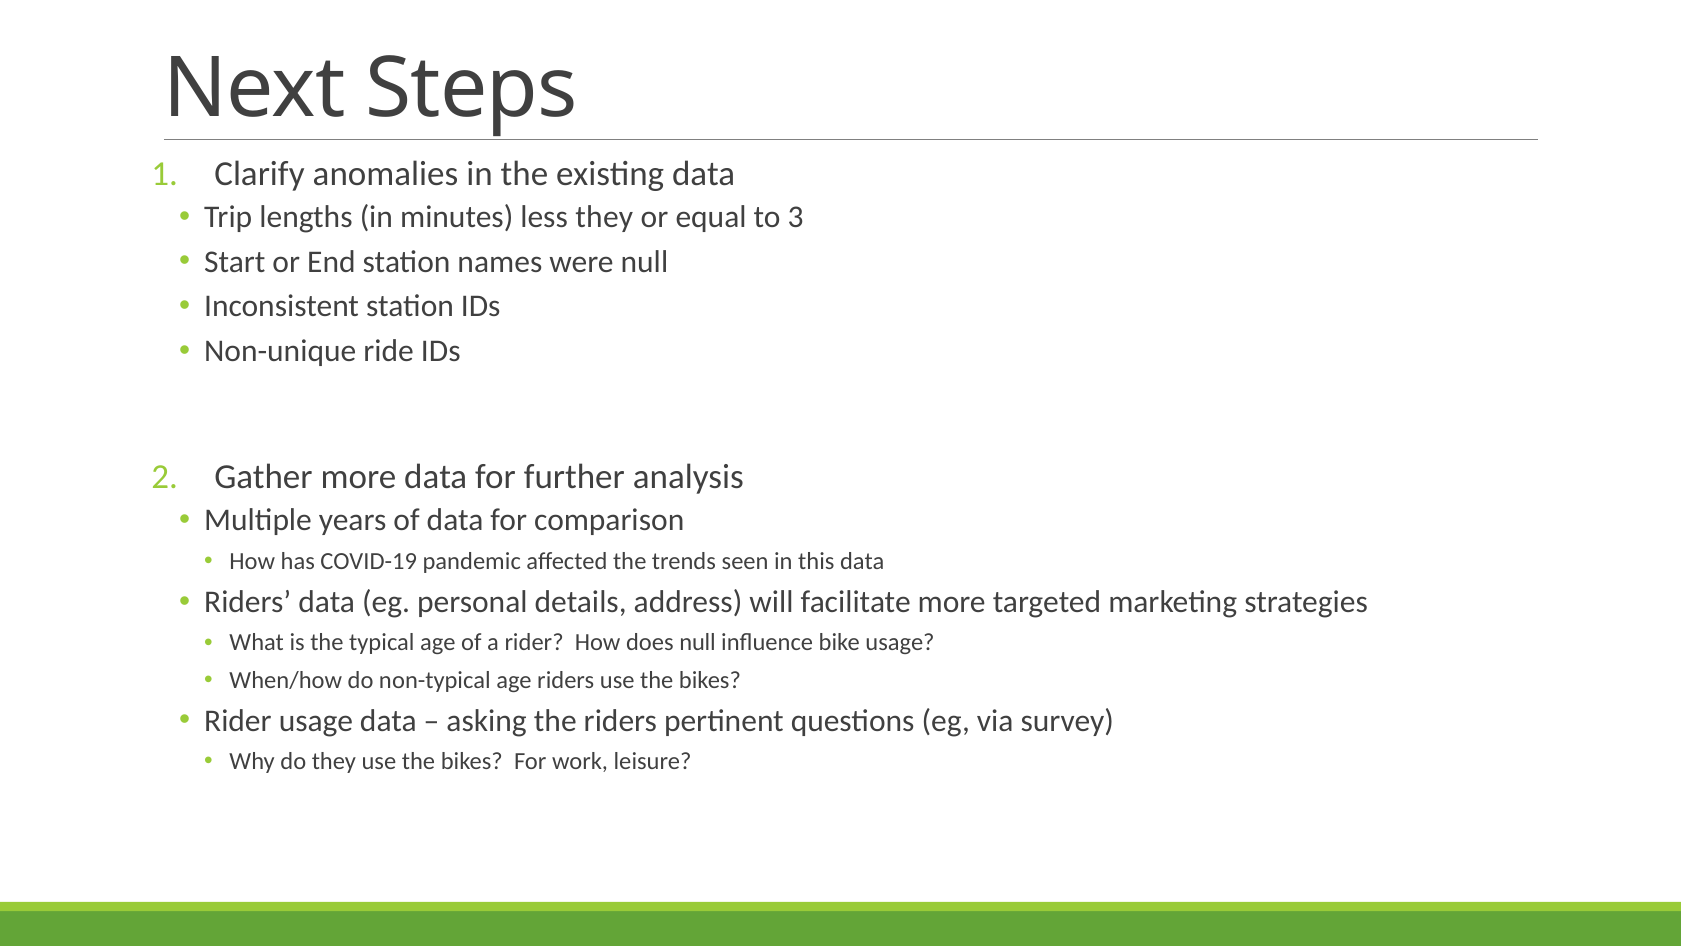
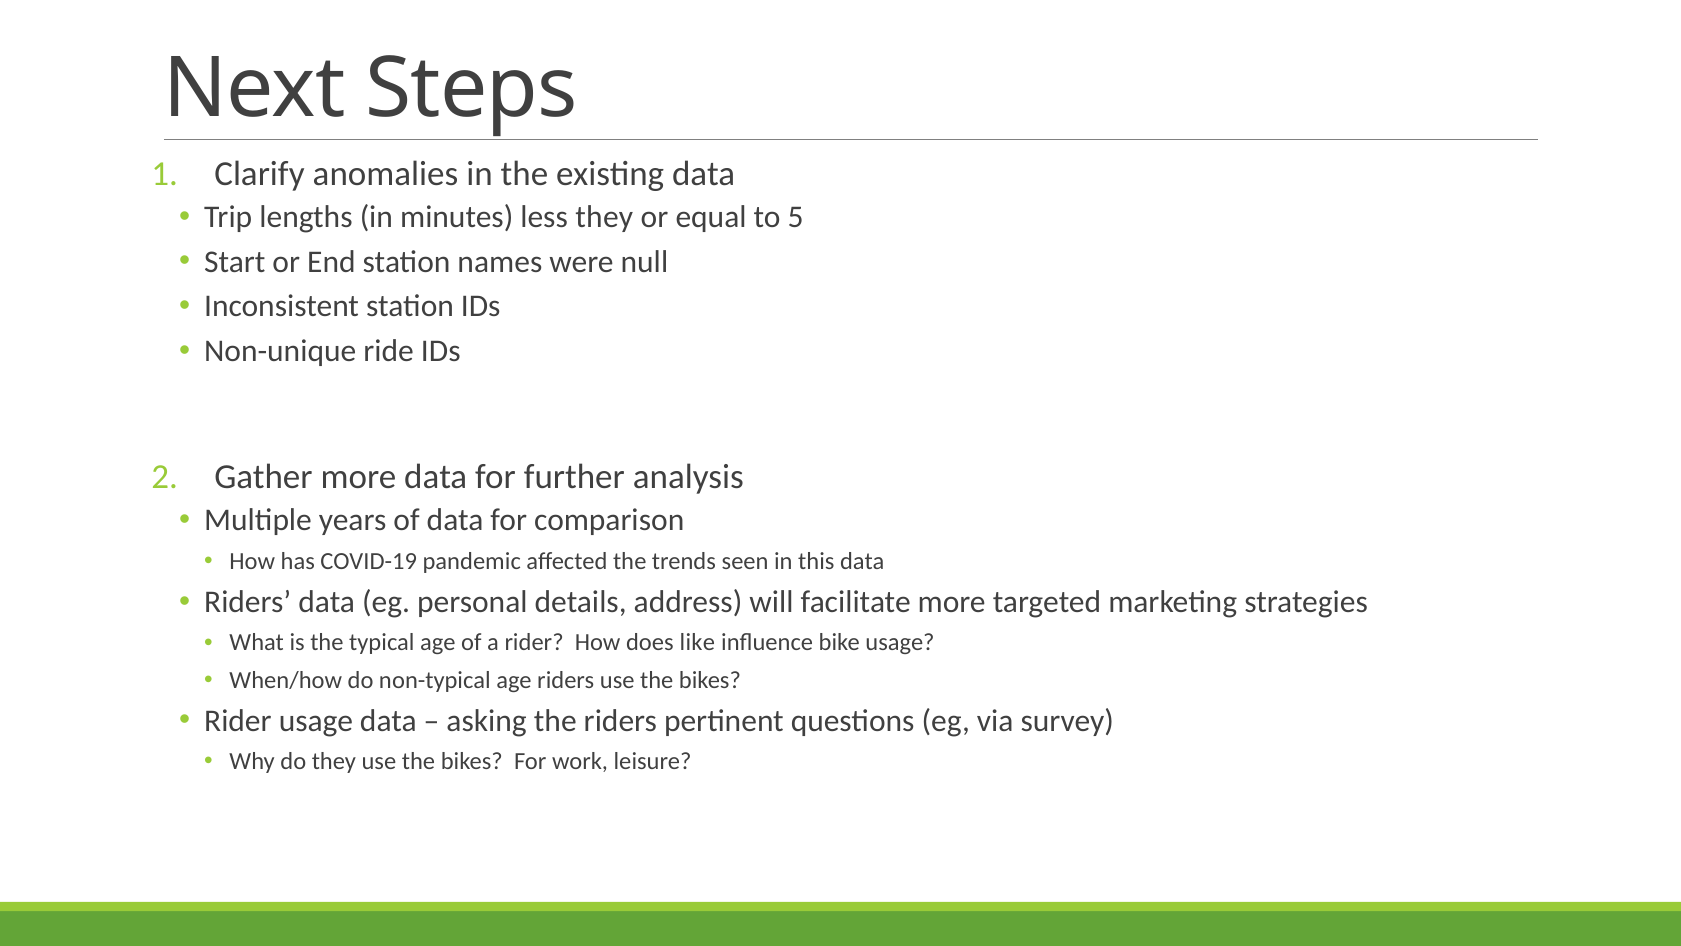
3: 3 -> 5 (796, 217)
does null: null -> like (697, 643)
